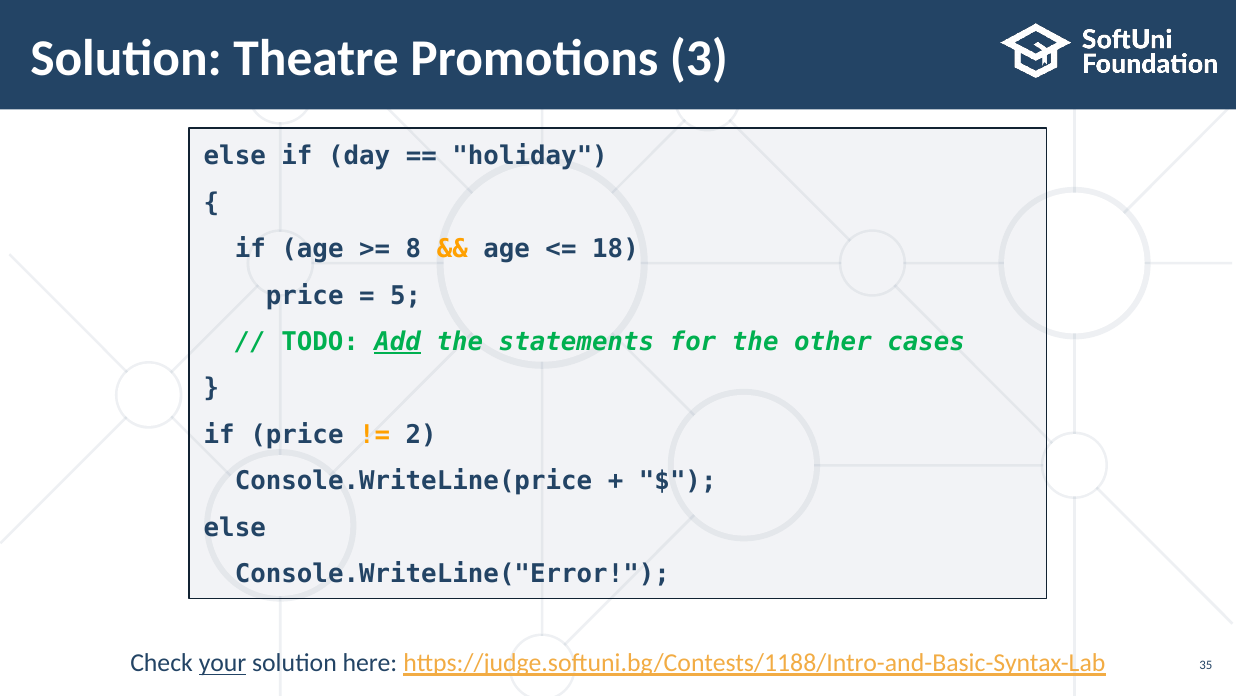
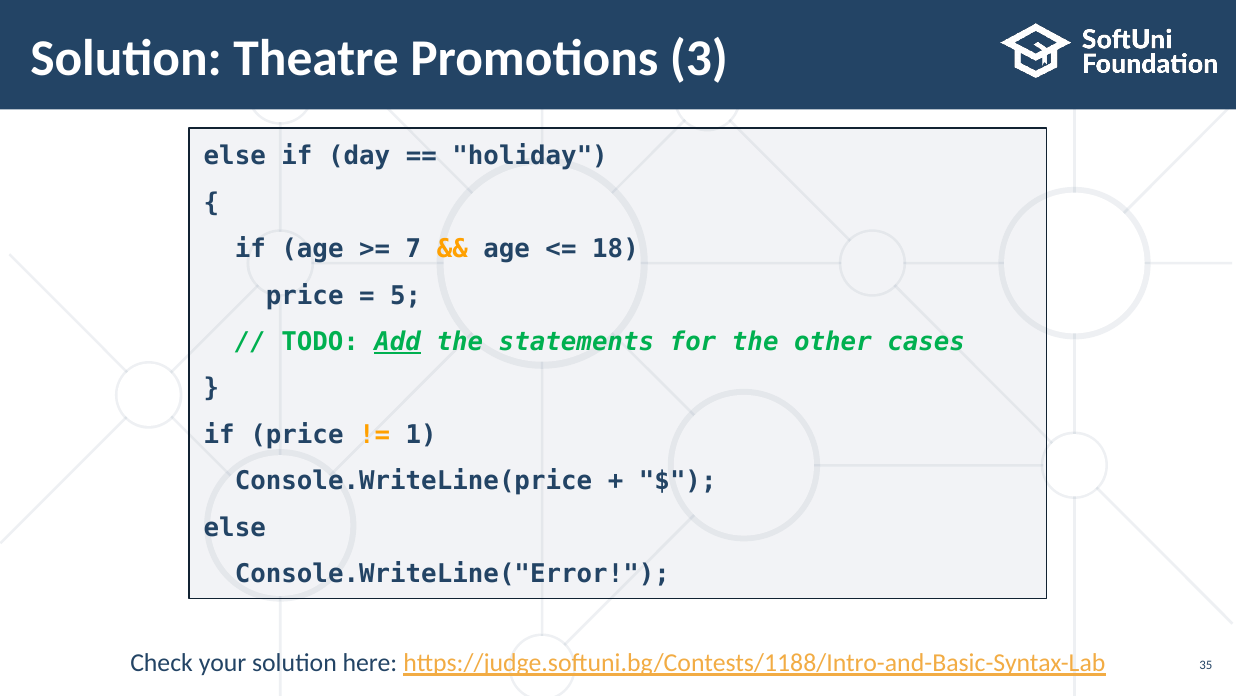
8: 8 -> 7 (413, 249)
2: 2 -> 1 (421, 434)
your underline: present -> none (223, 663)
